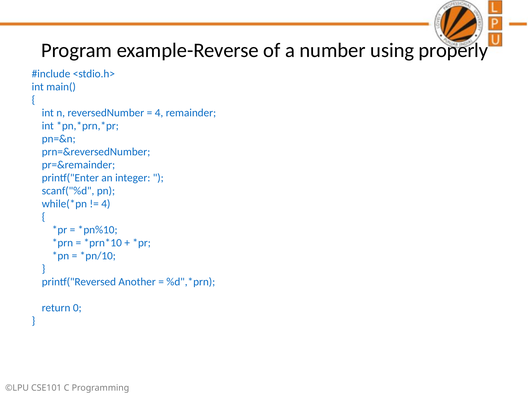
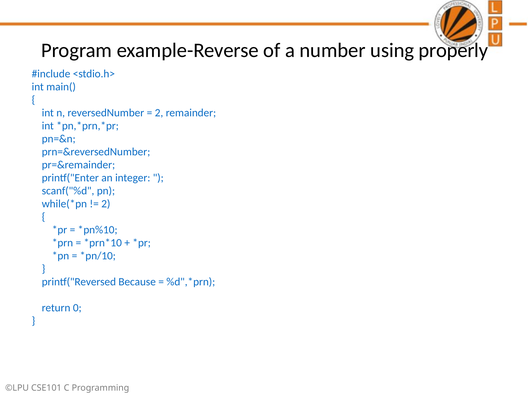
4: 4 -> 2 (159, 113)
4: 4 -> 2 (106, 204)
Another: Another -> Because (137, 282)
